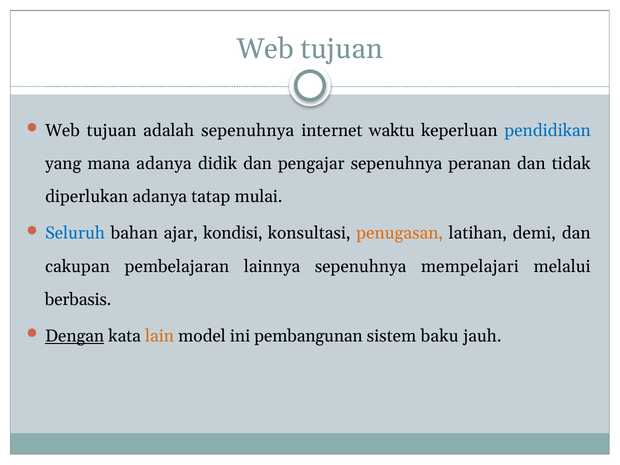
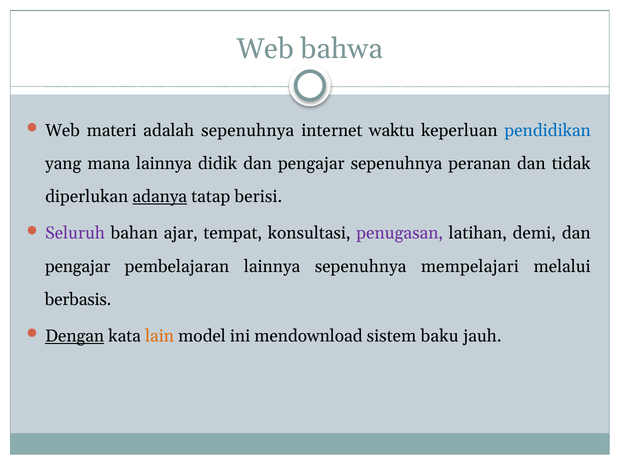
tujuan: tujuan -> bahwa (342, 49)
tujuan: tujuan -> materi (112, 131)
mana adanya: adanya -> lainnya (164, 164)
adanya underline: none -> present (160, 197)
mulai: mulai -> berisi (258, 197)
Seluruh colour: blue -> purple (75, 233)
kondisi: kondisi -> tempat (233, 233)
penugasan colour: orange -> purple (400, 233)
cakupan: cakupan -> pengajar (78, 266)
pembangunan: pembangunan -> mendownload (308, 336)
